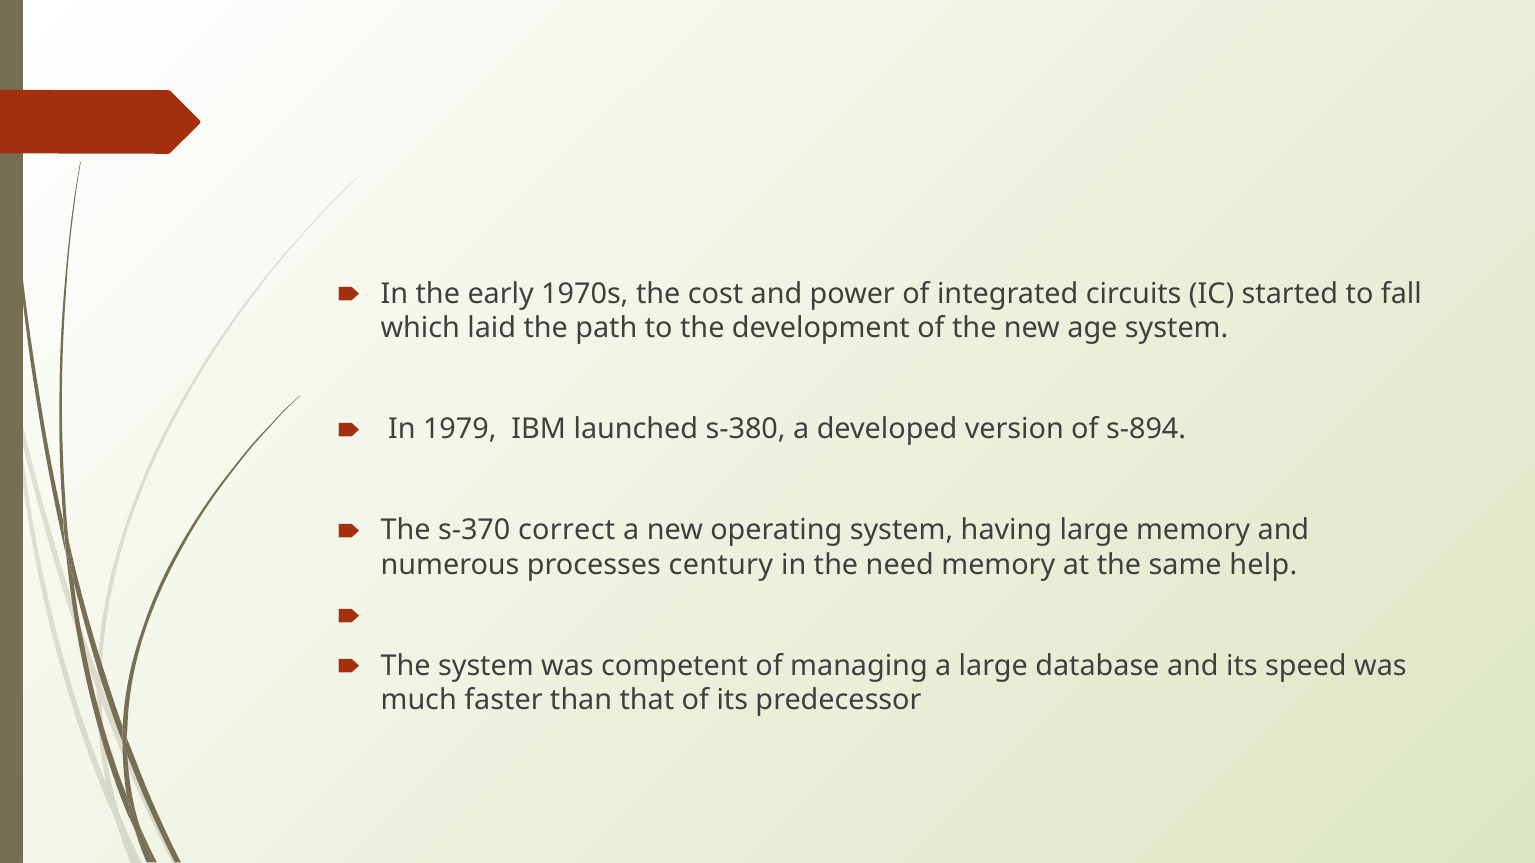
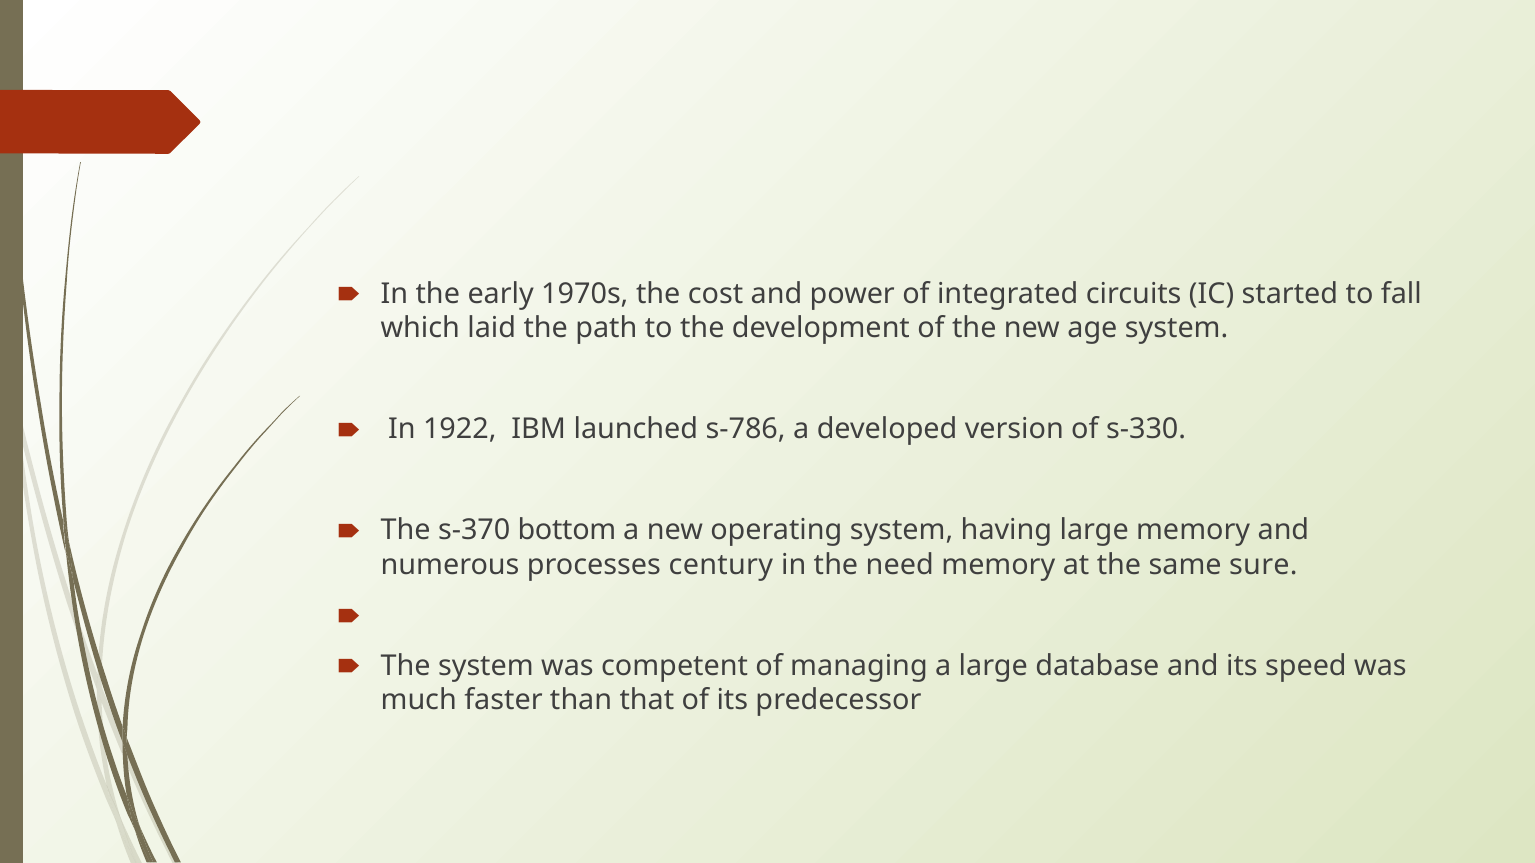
1979: 1979 -> 1922 (460, 429)
s-380: s-380 -> s-786 (746, 429)
s-894: s-894 -> s-330 (1146, 429)
correct: correct -> bottom (567, 530)
help: help -> sure (1263, 565)
